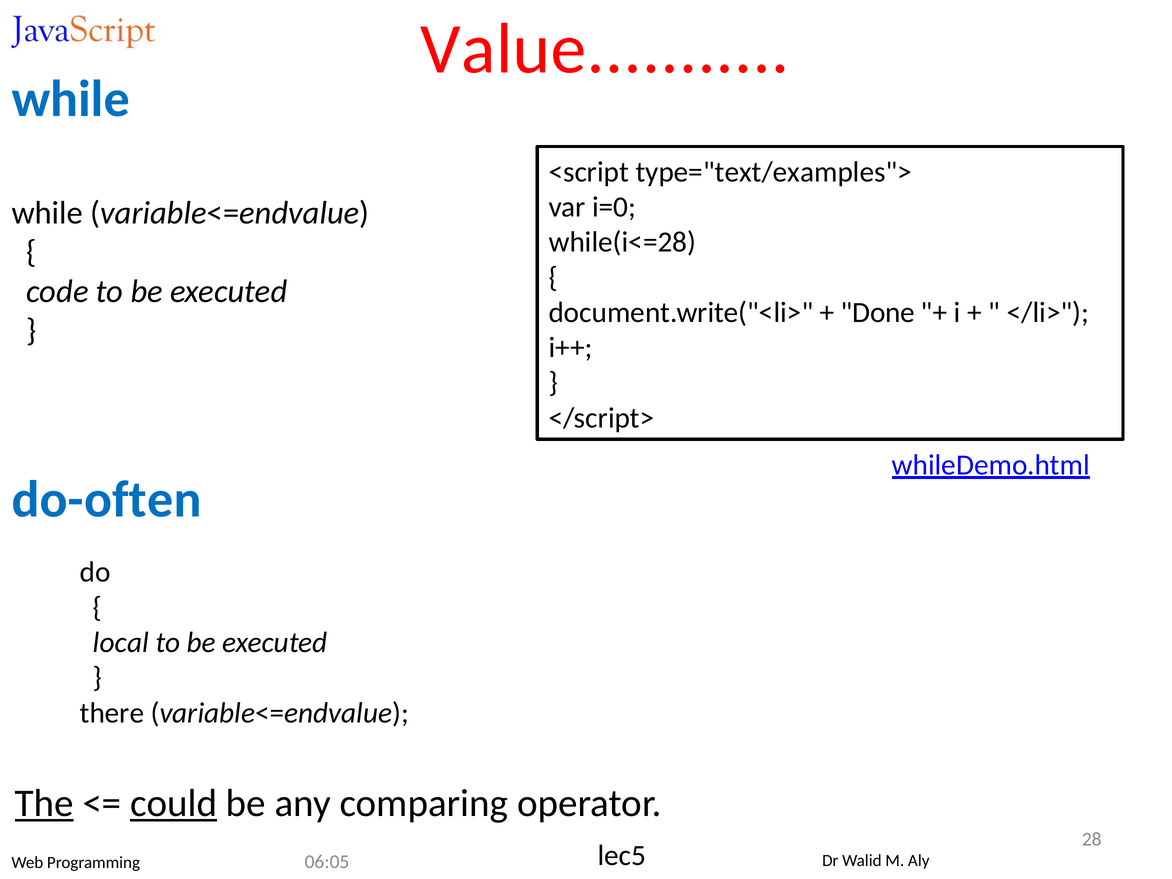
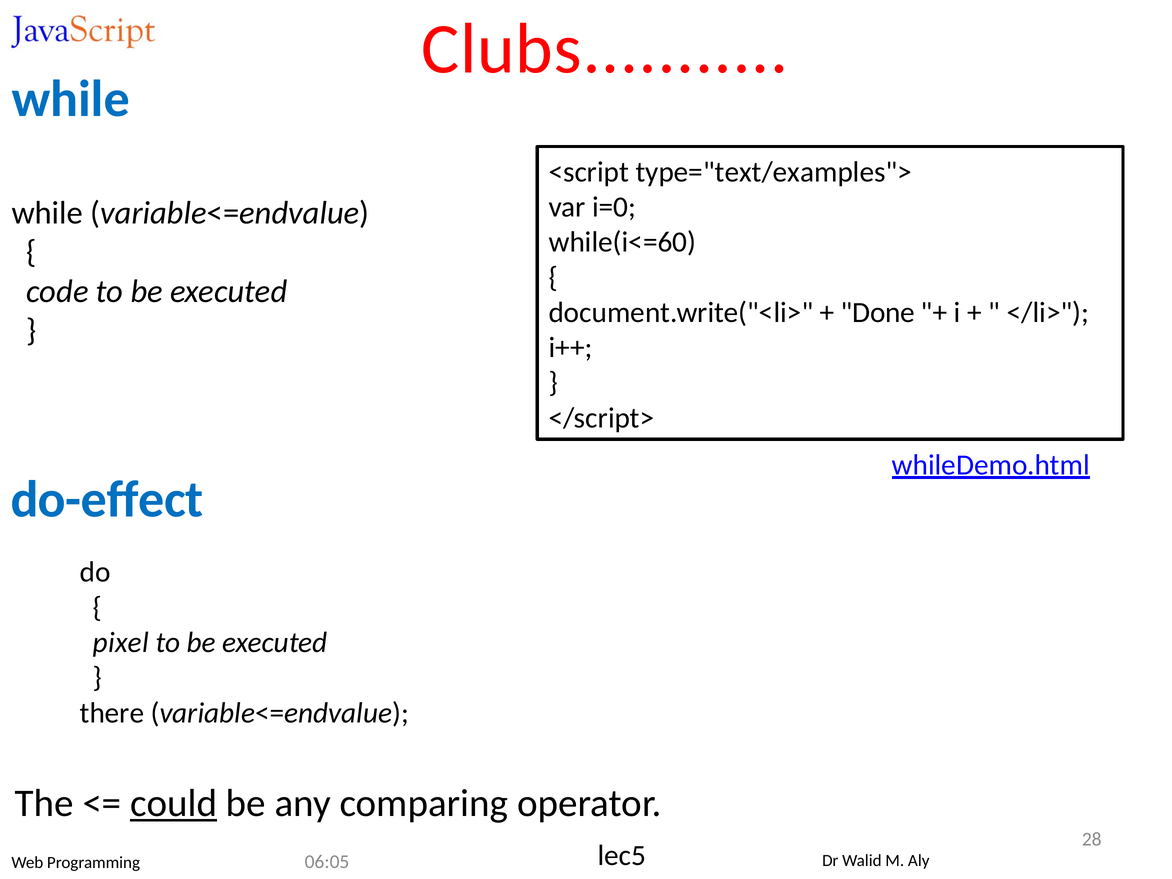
Value: Value -> Clubs (605, 49)
while(i<=28: while(i<=28 -> while(i<=60 (622, 242)
do-often: do-often -> do-effect (107, 500)
local: local -> pixel (121, 643)
The underline: present -> none (44, 803)
